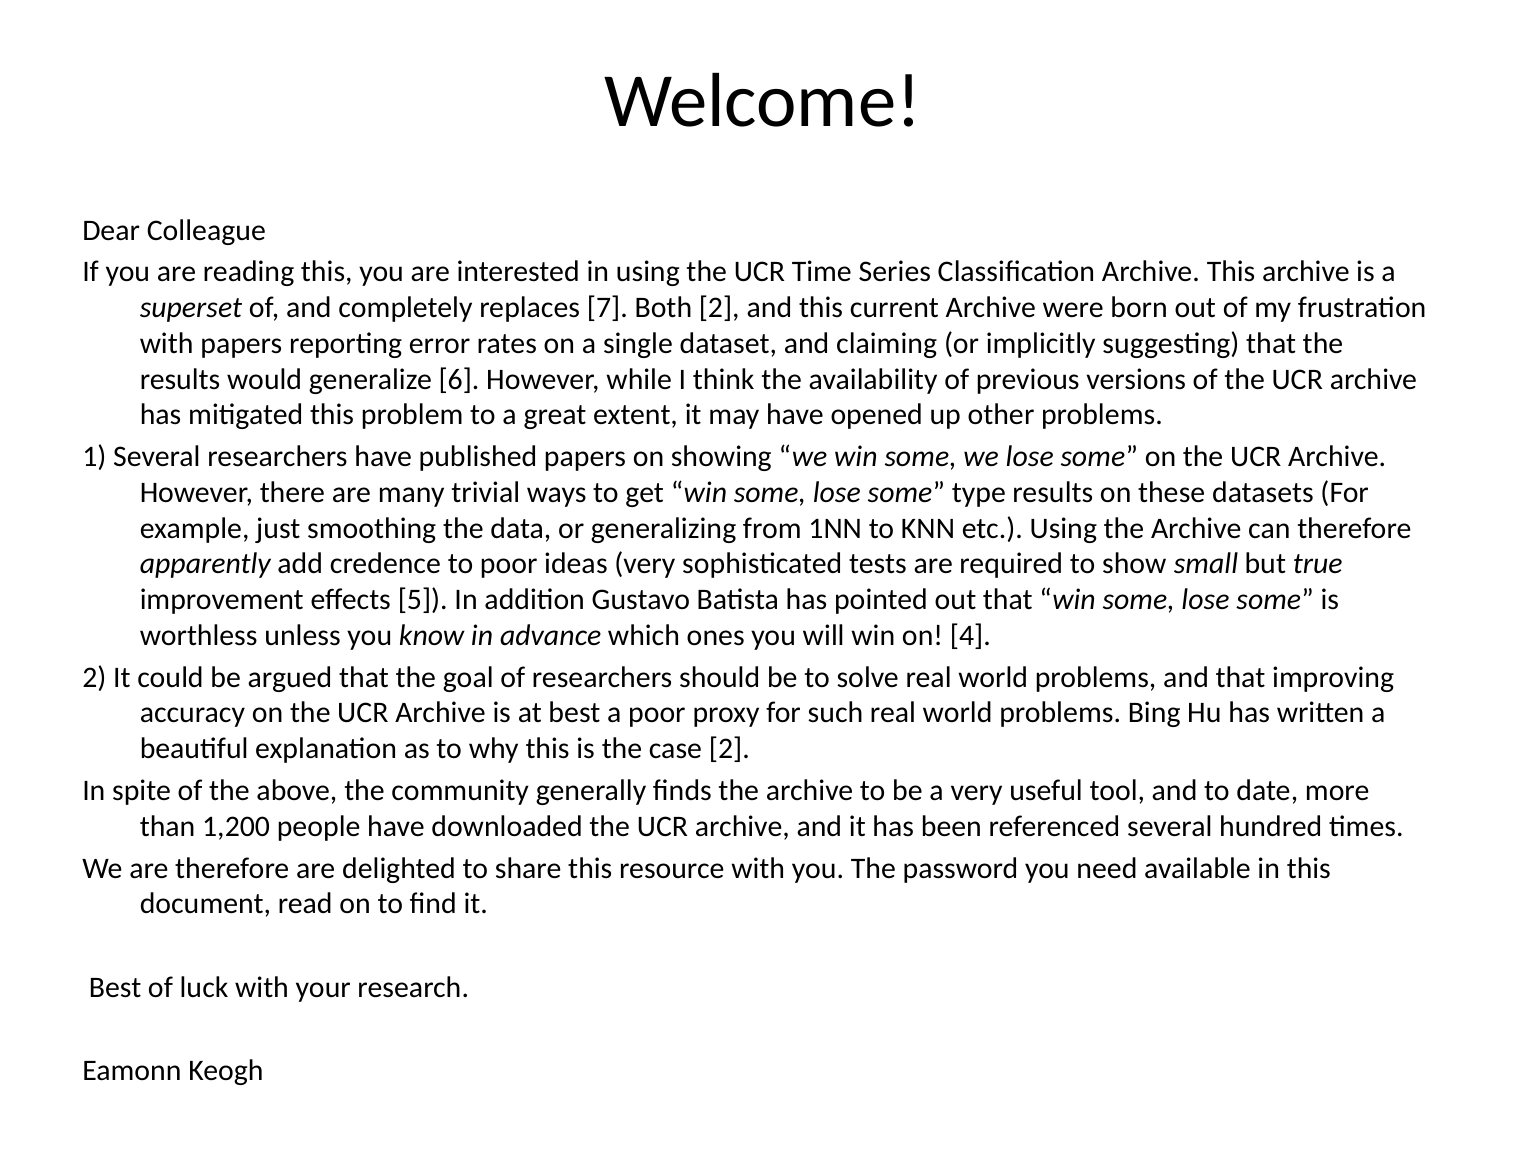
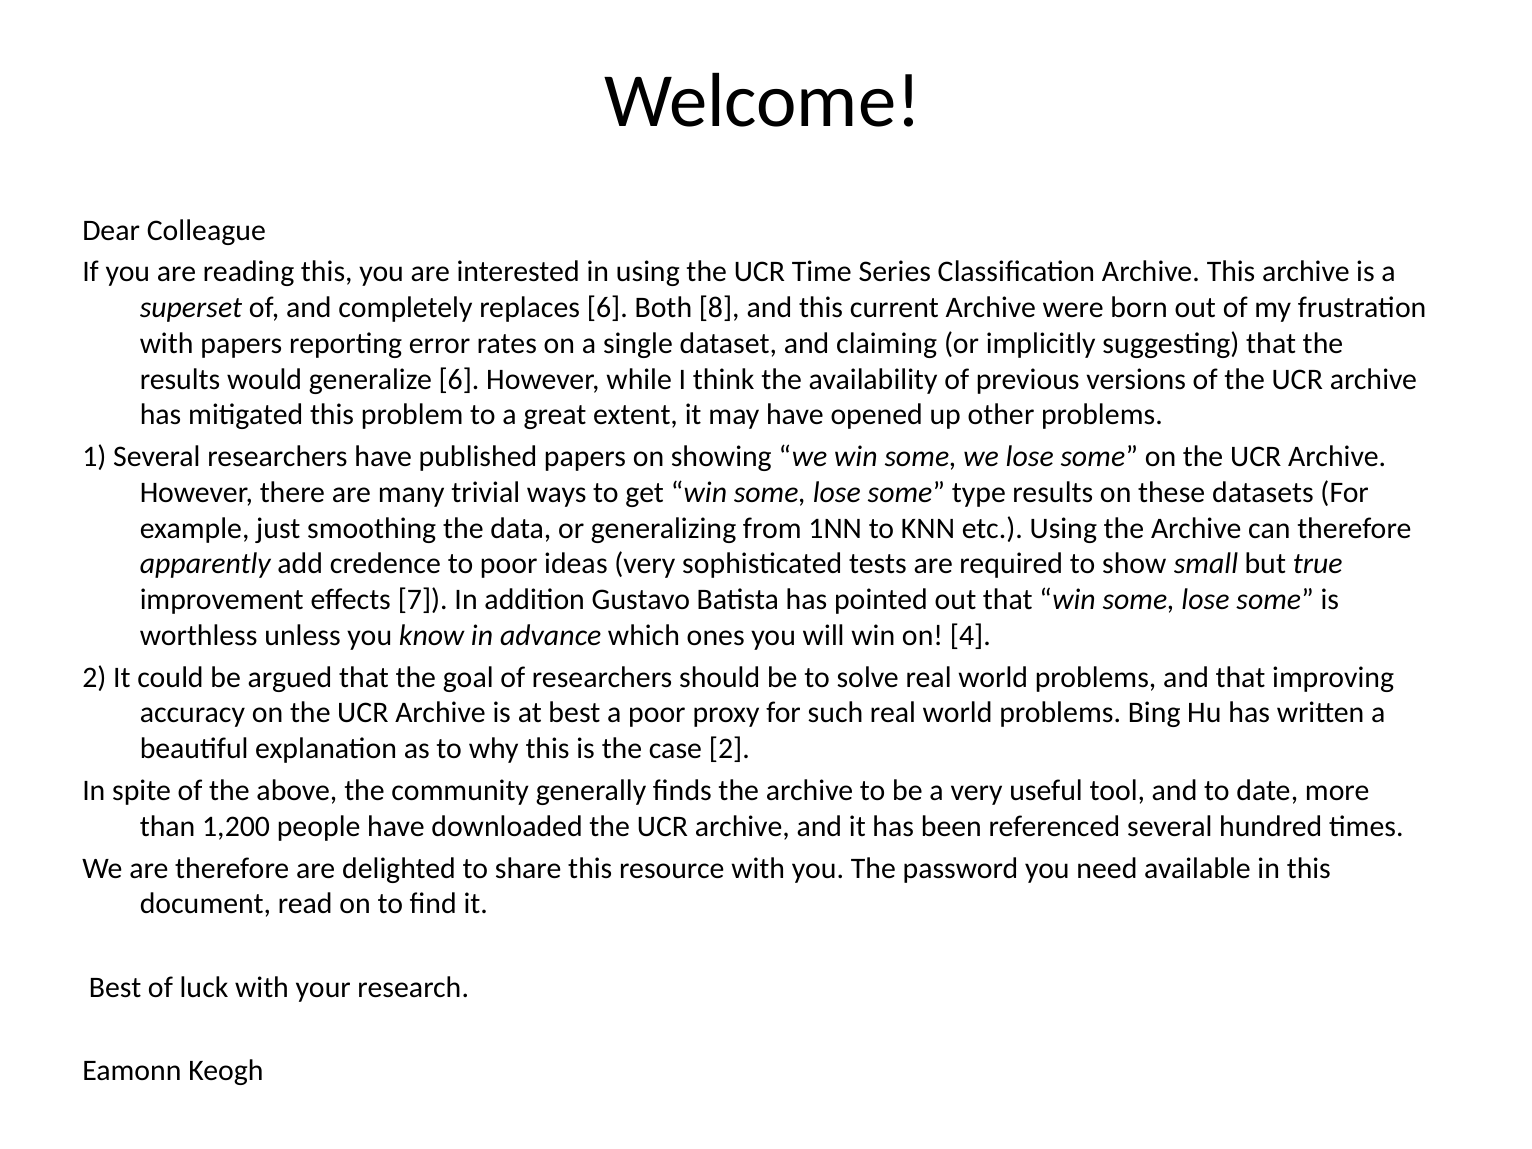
replaces 7: 7 -> 6 (607, 308)
Both 2: 2 -> 8 (719, 308)
5: 5 -> 7 (423, 600)
